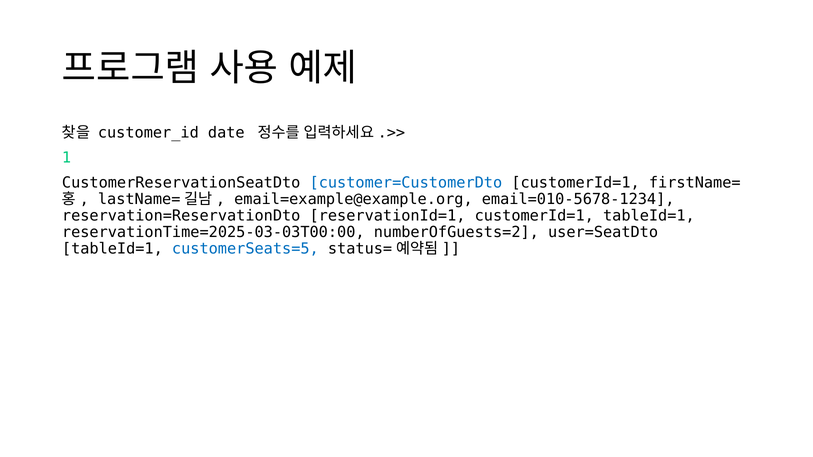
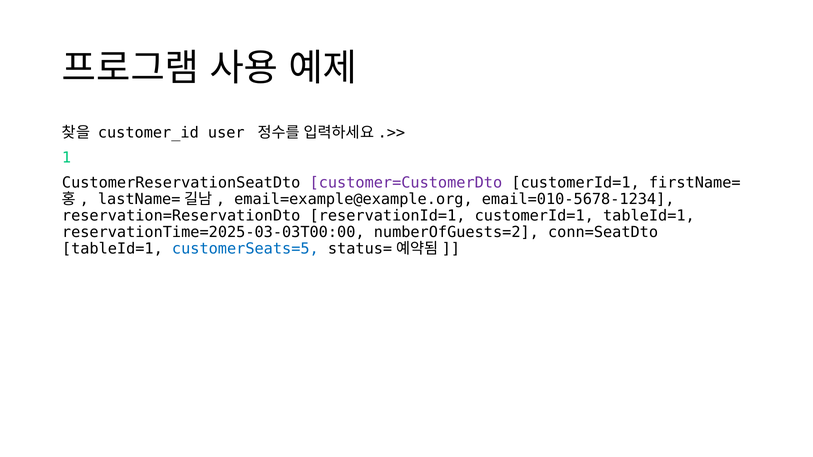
date: date -> user (226, 133)
customer=CustomerDto colour: blue -> purple (406, 183)
user=SeatDto: user=SeatDto -> conn=SeatDto (603, 232)
